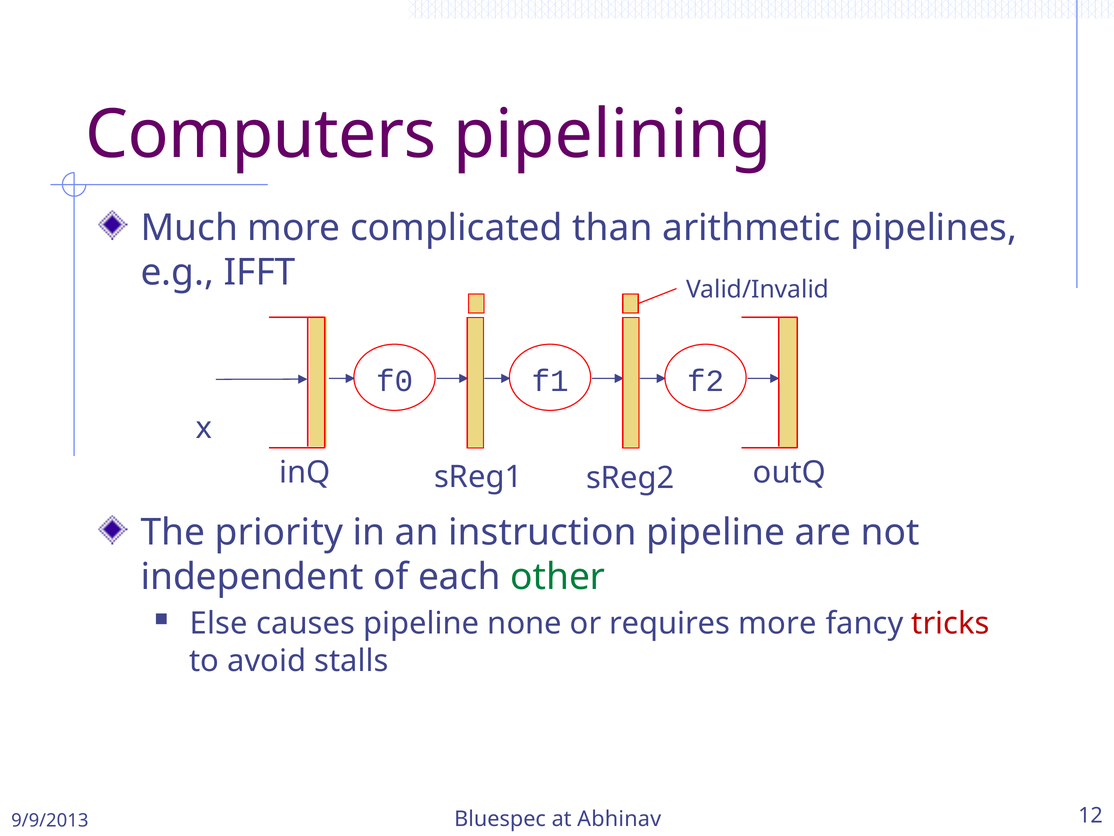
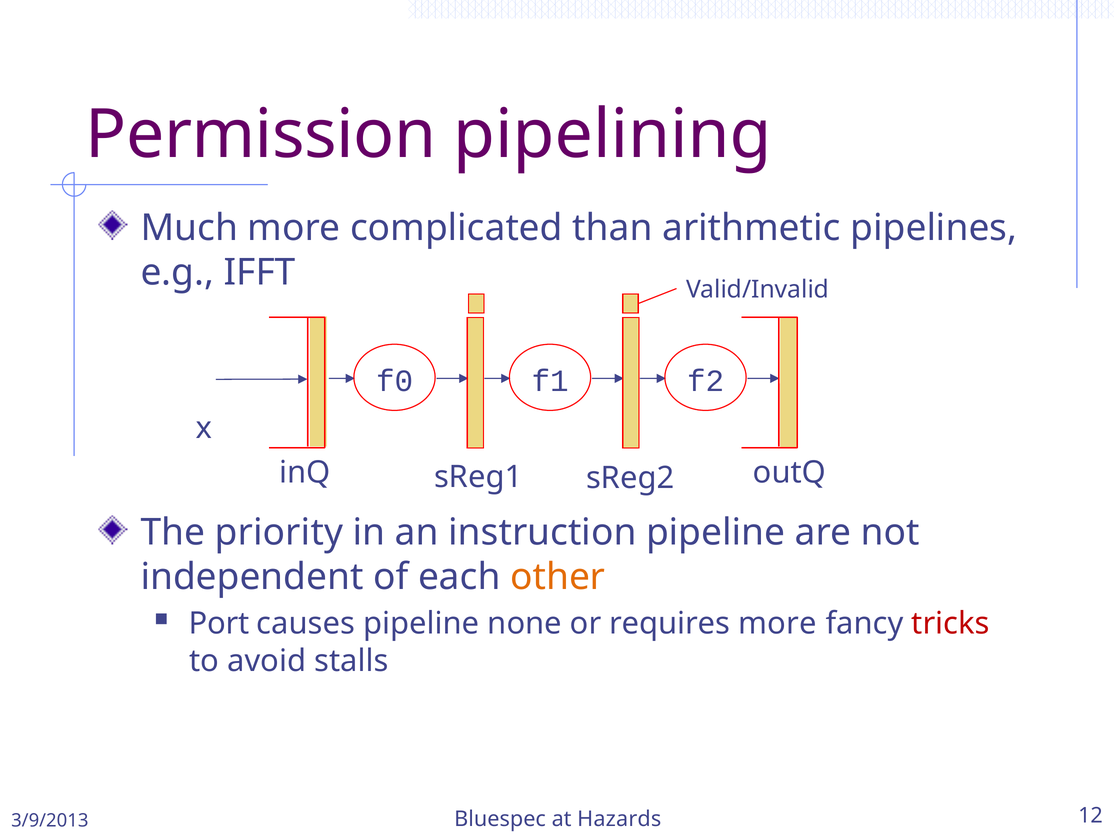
Computers: Computers -> Permission (261, 135)
other colour: green -> orange (558, 577)
Else: Else -> Port (219, 623)
9/9/2013: 9/9/2013 -> 3/9/2013 (50, 820)
Abhinav: Abhinav -> Hazards (619, 818)
